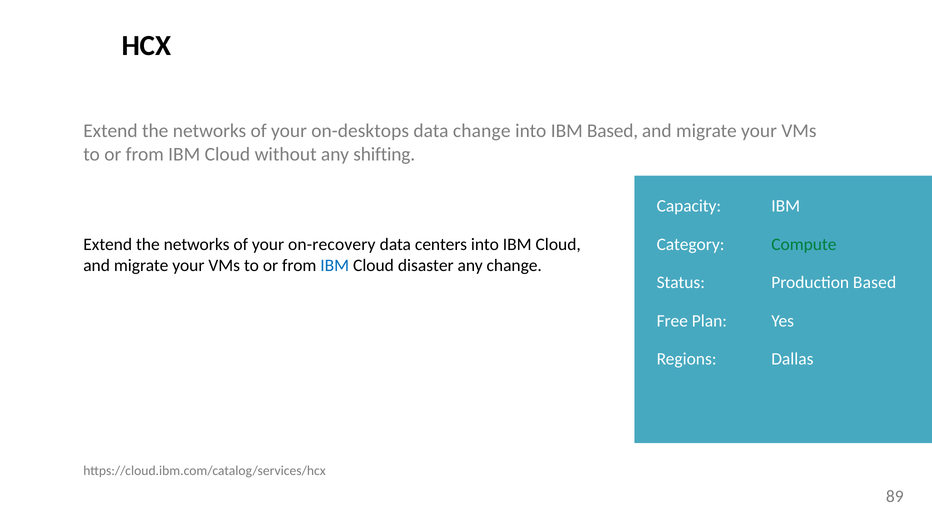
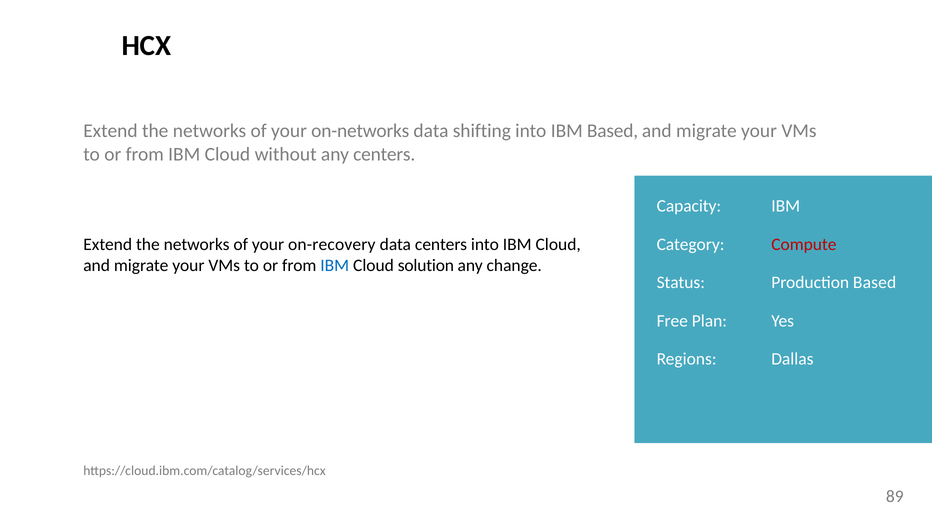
on-desktops: on-desktops -> on-networks (360, 131)
data change: change -> shifting (482, 131)
any shifting: shifting -> centers (384, 154)
Compute colour: green -> red (804, 244)
disaster: disaster -> solution (426, 265)
